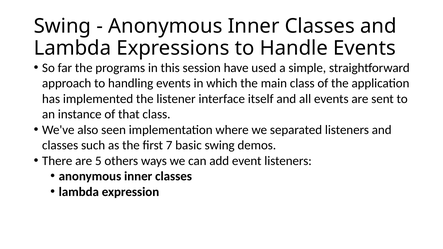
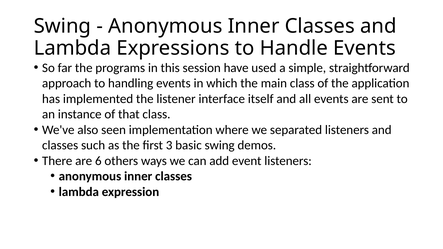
7: 7 -> 3 (169, 145)
5: 5 -> 6 (98, 161)
